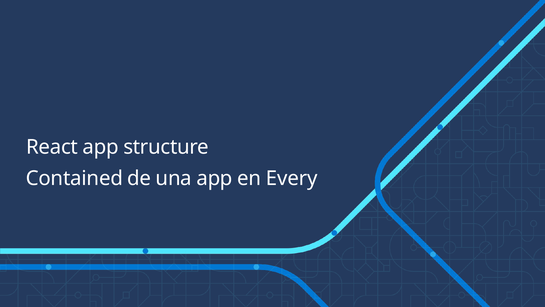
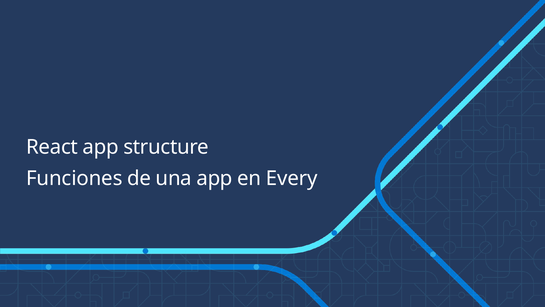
Contained: Contained -> Funciones (74, 178)
